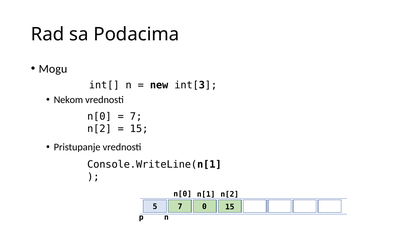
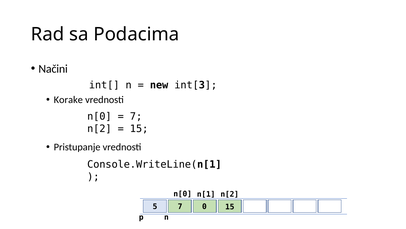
Mogu: Mogu -> Načini (53, 69)
Nekom: Nekom -> Korake (68, 100)
